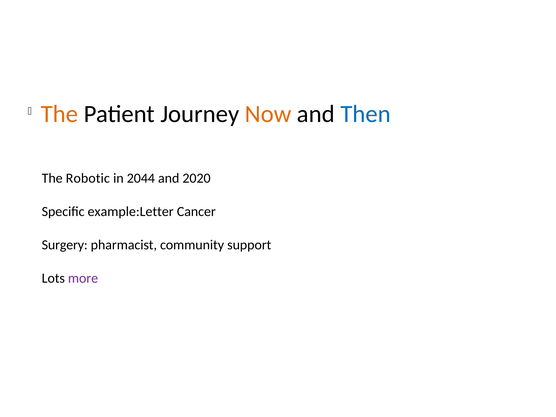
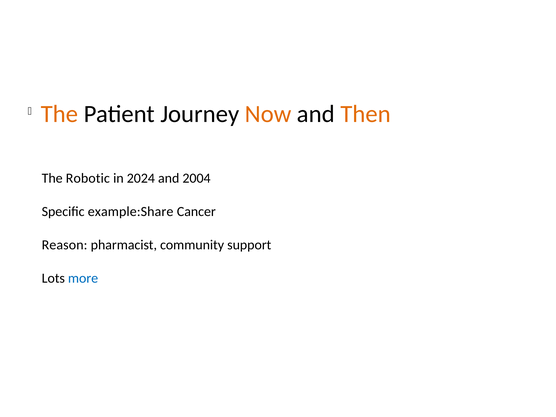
Then colour: blue -> orange (366, 114)
2044: 2044 -> 2024 (141, 178)
2020: 2020 -> 2004 (197, 178)
example:Letter: example:Letter -> example:Share (131, 211)
Surgery: Surgery -> Reason (65, 245)
more colour: purple -> blue (83, 278)
